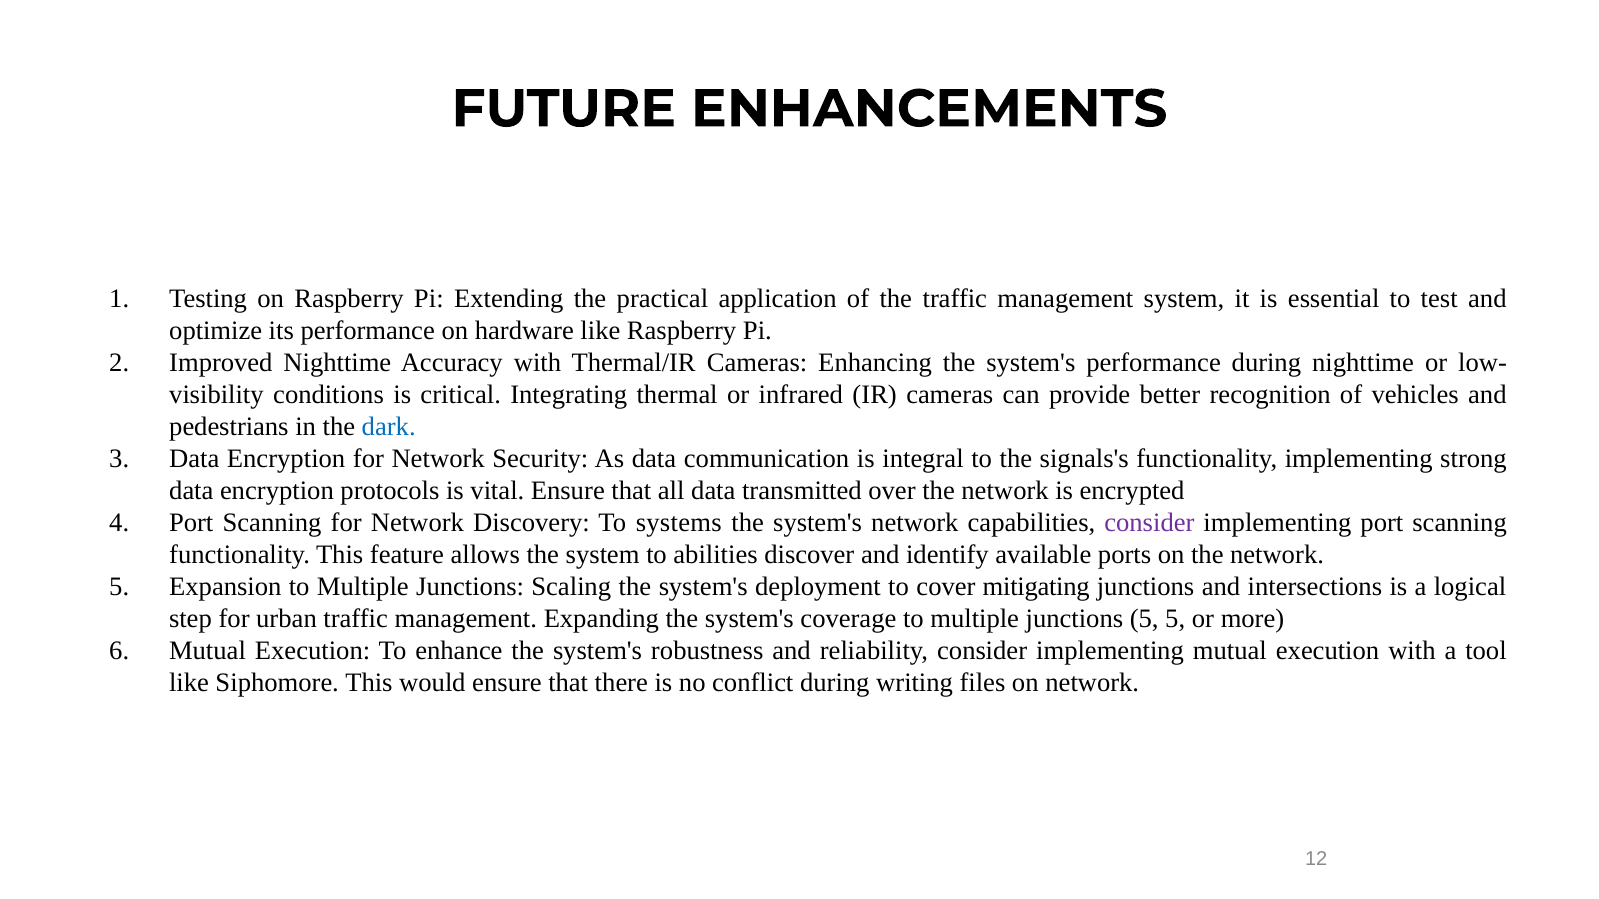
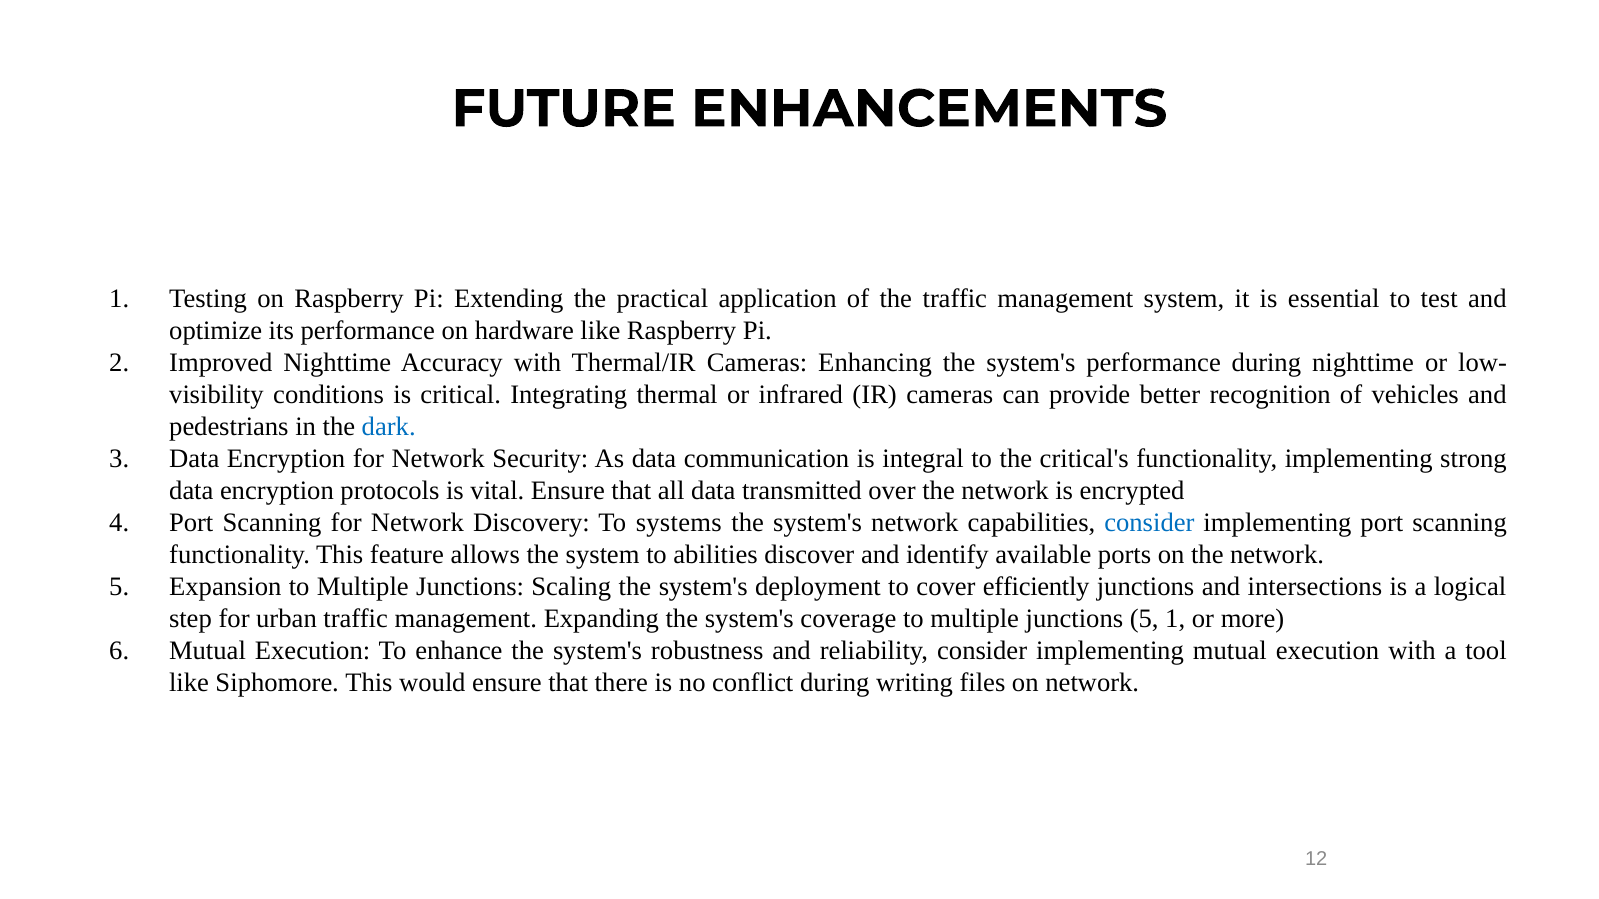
signals's: signals's -> critical's (1084, 459)
consider colour: purple -> blue (1149, 523)
mitigating: mitigating -> efficiently (1036, 587)
5 5: 5 -> 1 (1175, 619)
